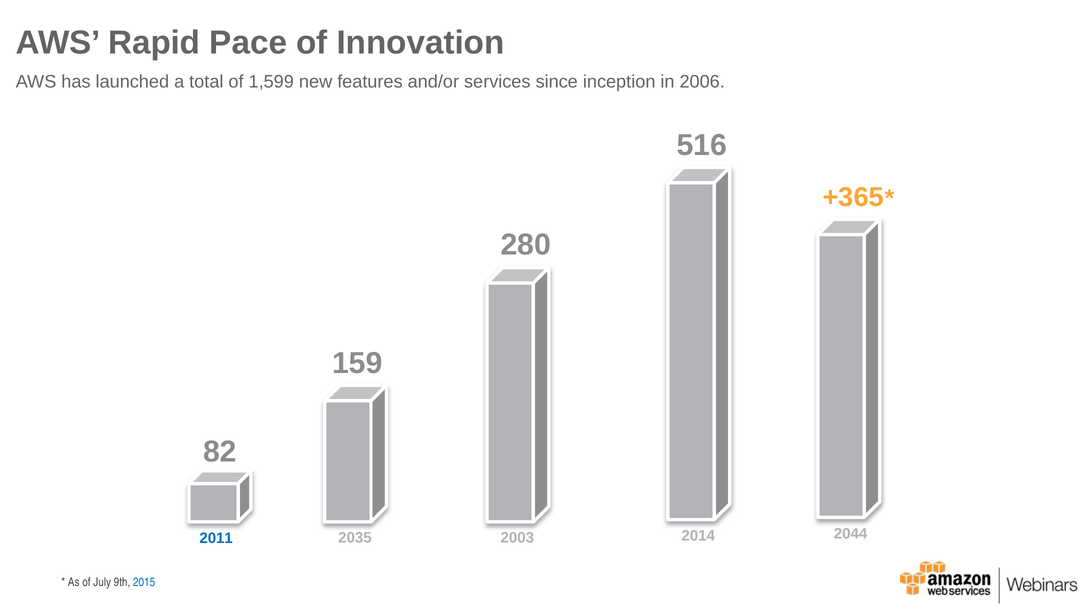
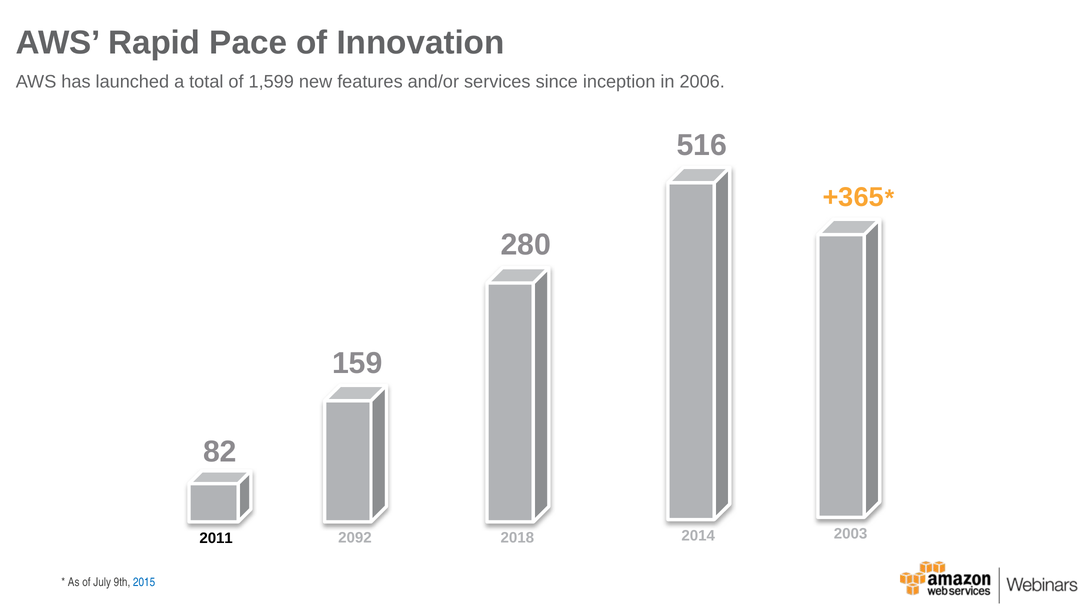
2044: 2044 -> 2003 (851, 534)
2035: 2035 -> 2092 (355, 539)
2003: 2003 -> 2018 (517, 539)
2011 colour: blue -> black (216, 539)
